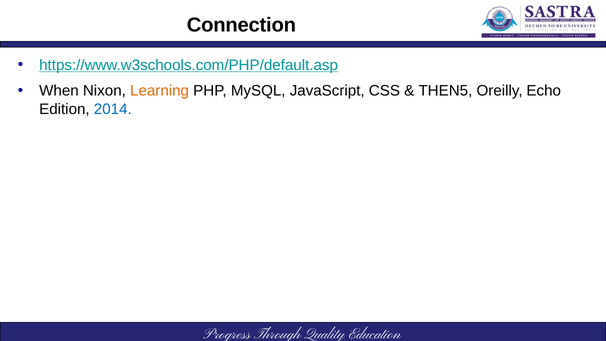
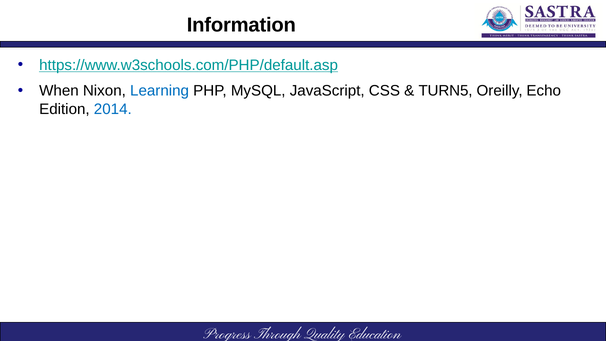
Connection: Connection -> Information (241, 25)
Learning colour: orange -> blue (160, 91)
THEN5: THEN5 -> TURN5 (446, 91)
